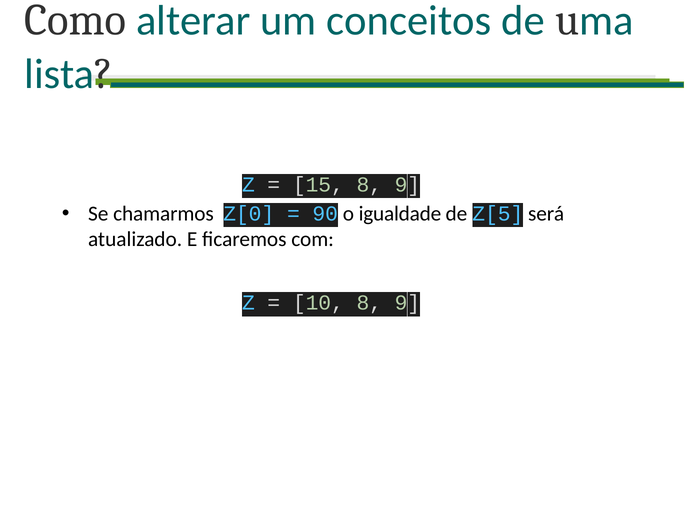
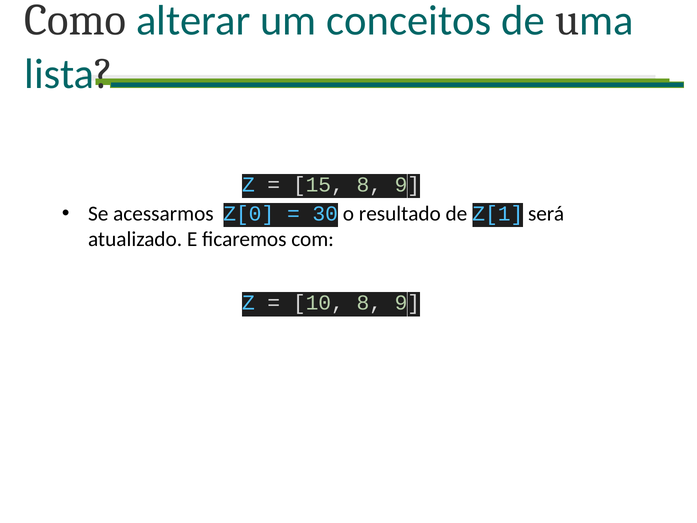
chamarmos: chamarmos -> acessarmos (163, 214)
90: 90 -> 30 (325, 214)
igualdade: igualdade -> resultado (400, 214)
Z[5: Z[5 -> Z[1 (498, 214)
